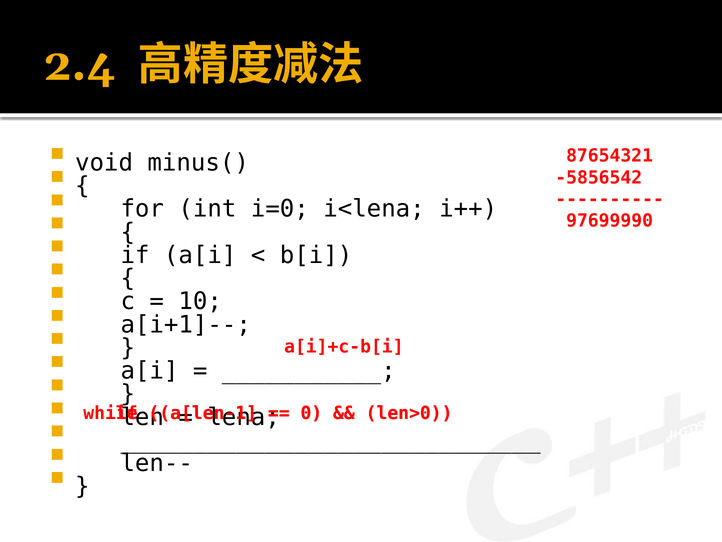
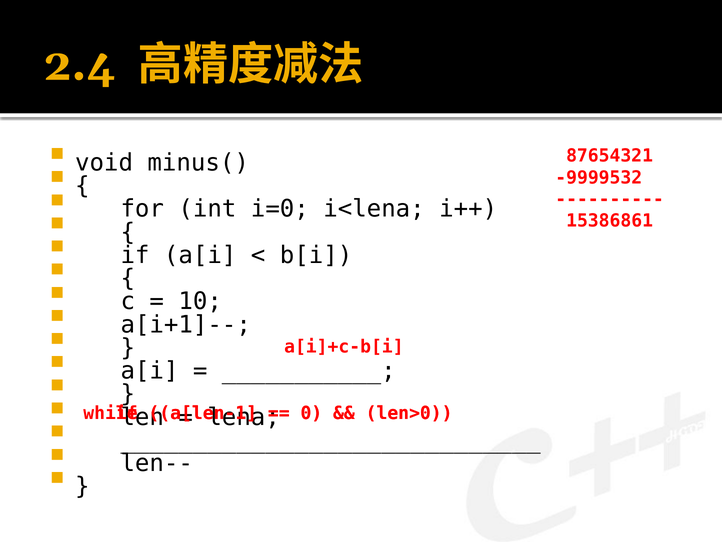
-5856542: -5856542 -> -9999532 (599, 177)
97699990: 97699990 -> 15386861 (610, 221)
